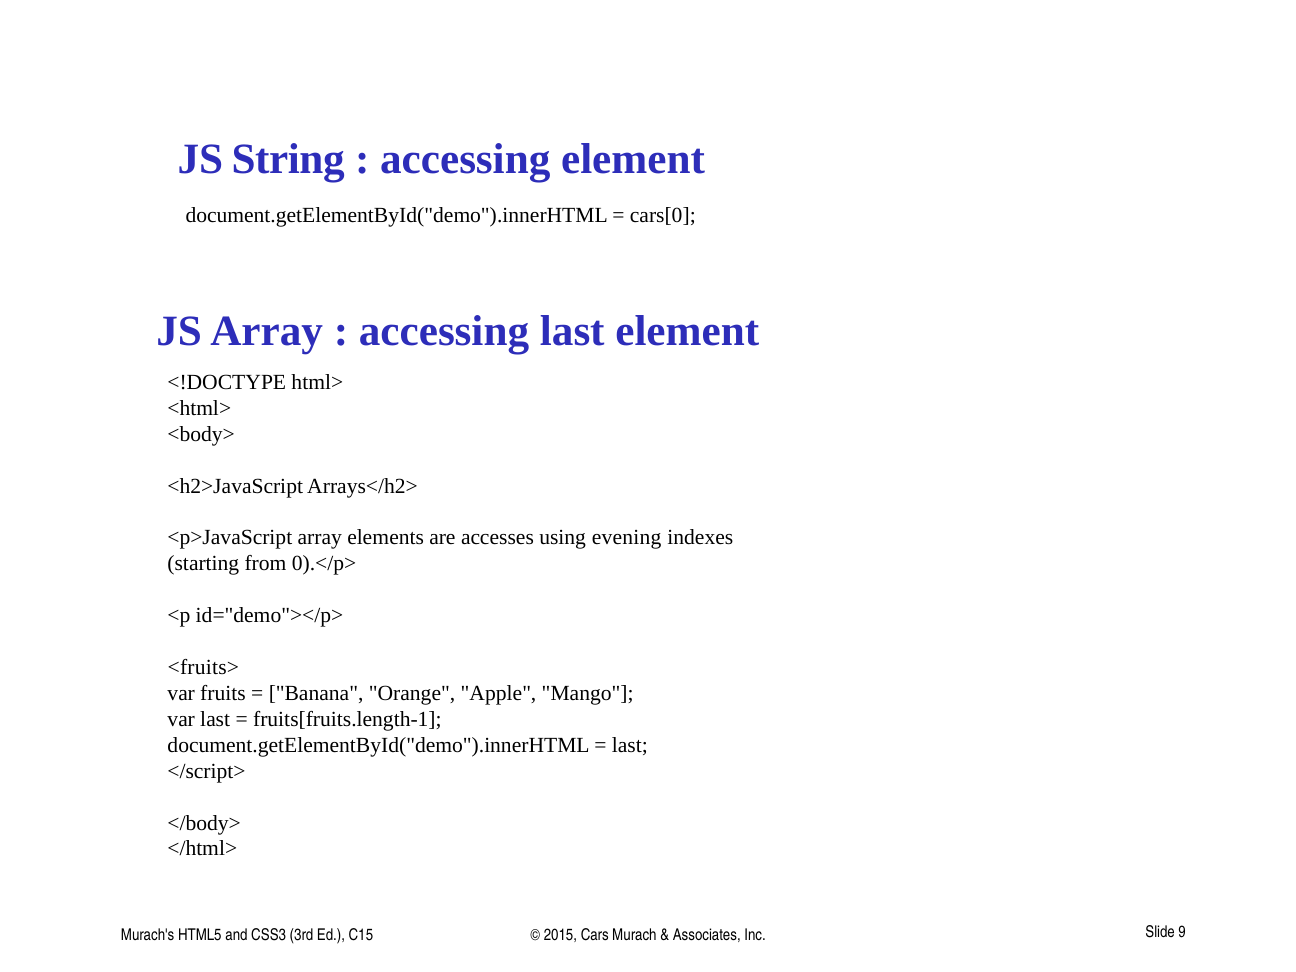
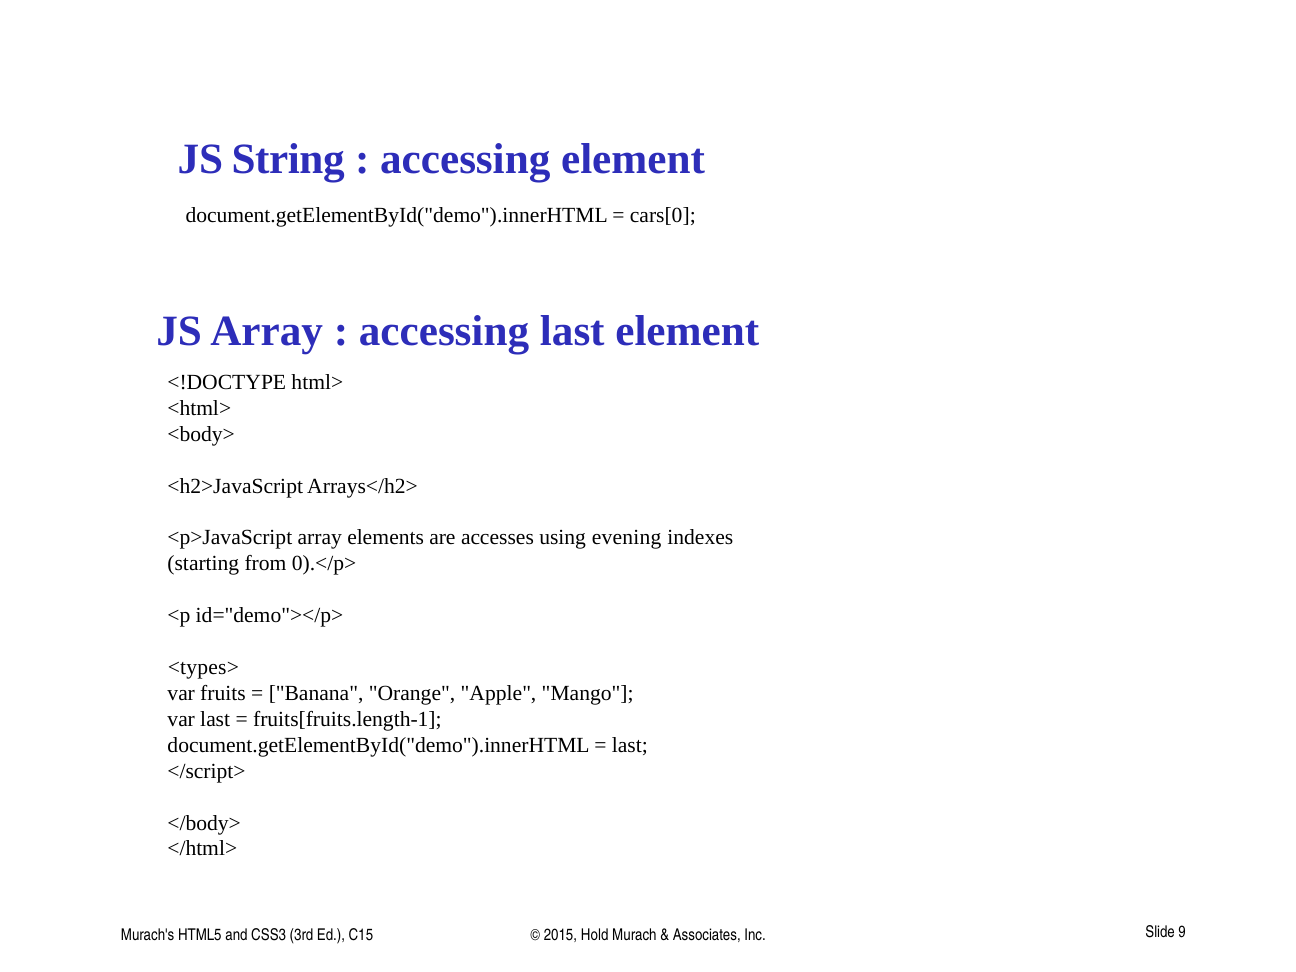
<fruits>: <fruits> -> <types> (203, 667)
Cars: Cars -> Hold (595, 935)
